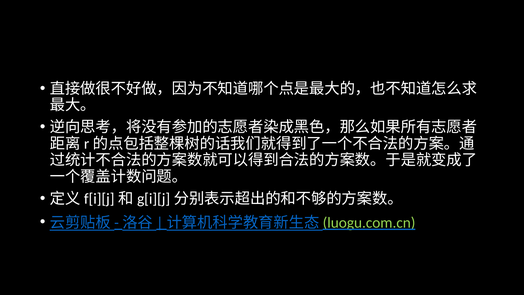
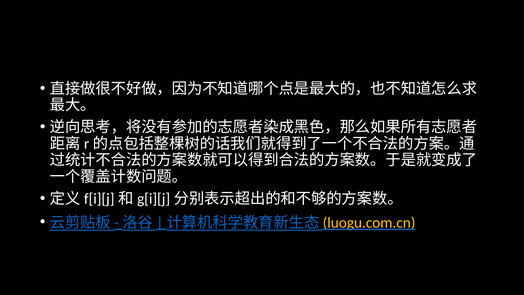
luogu.com.cn colour: light green -> yellow (369, 223)
